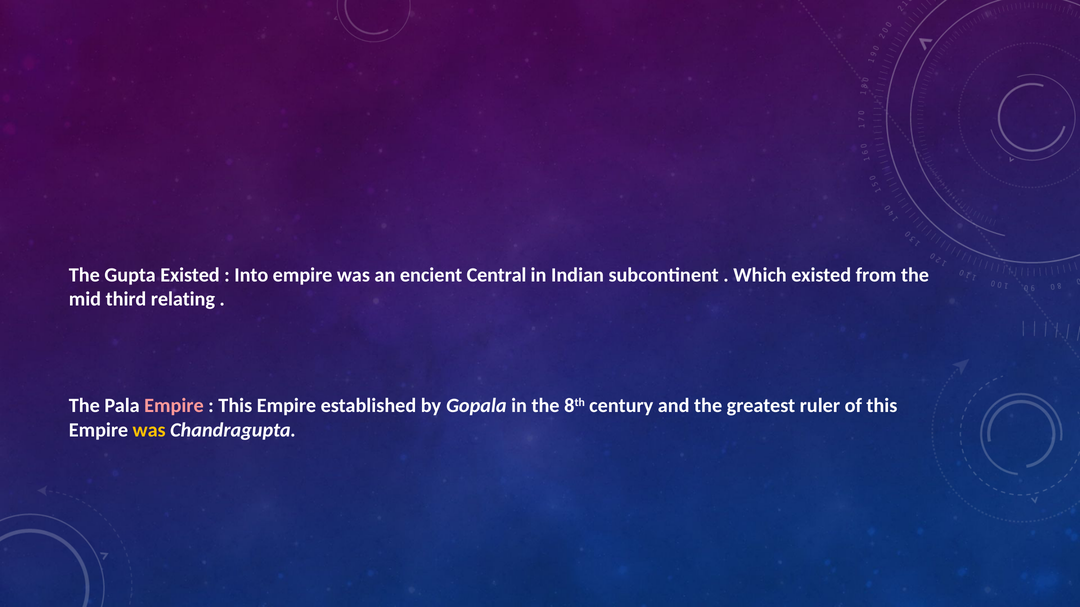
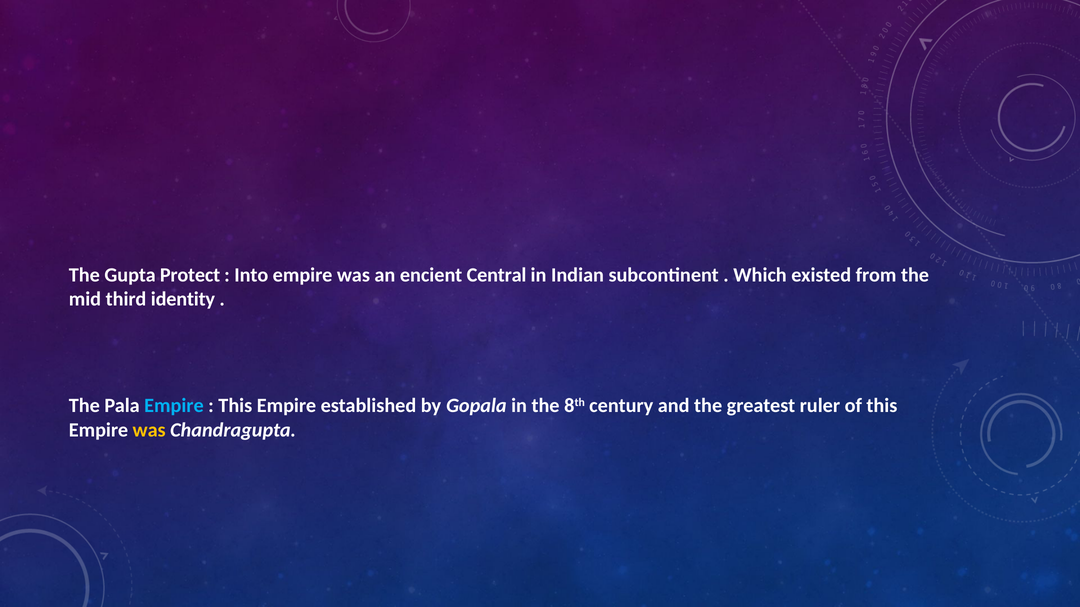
Gupta Existed: Existed -> Protect (190, 275)
relating: relating -> identity (183, 299)
Empire colour: pink -> light blue (174, 406)
